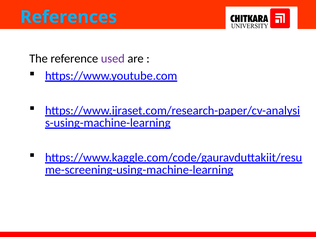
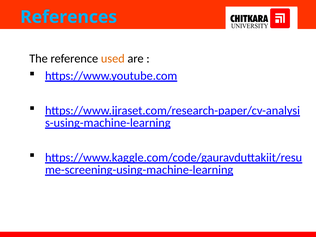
used colour: purple -> orange (113, 59)
